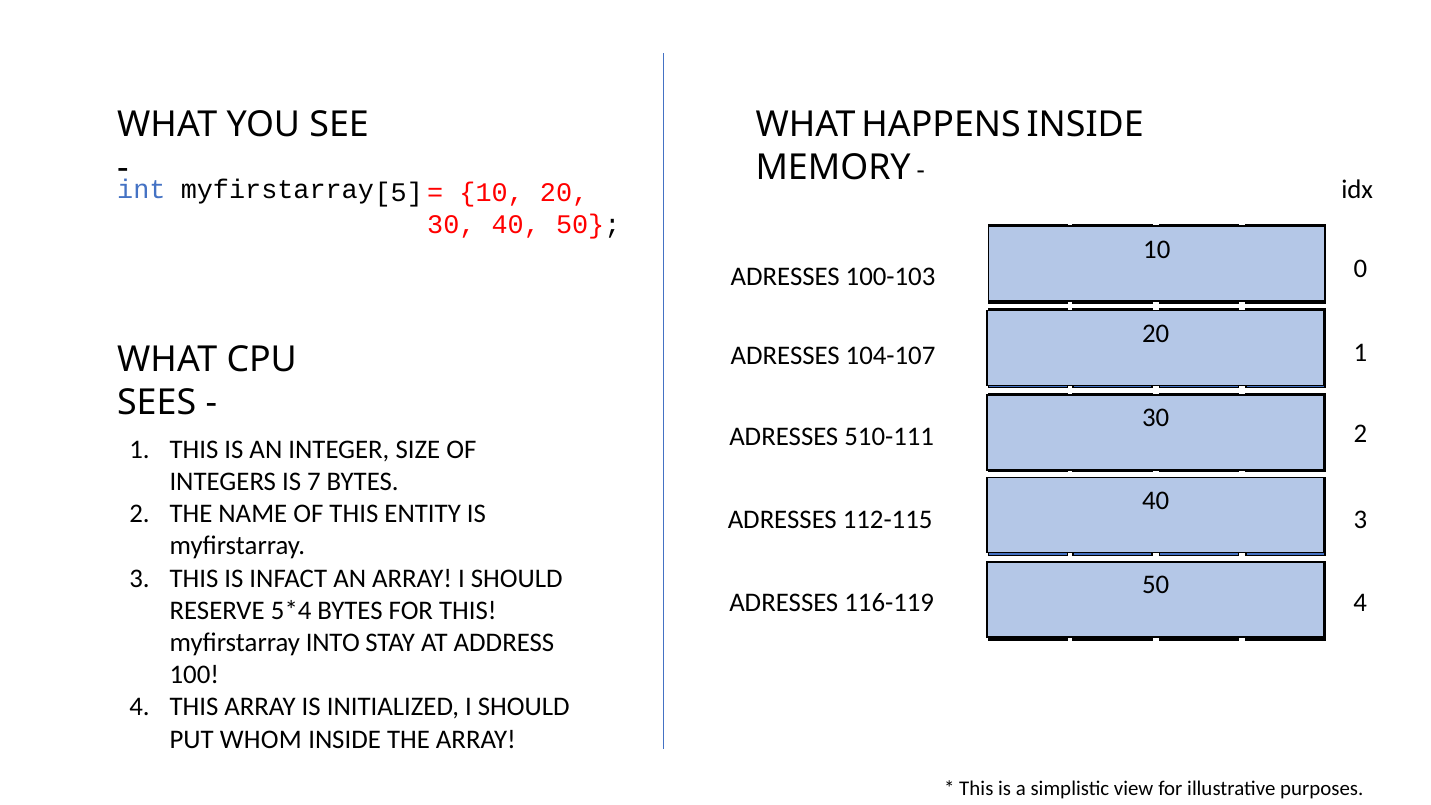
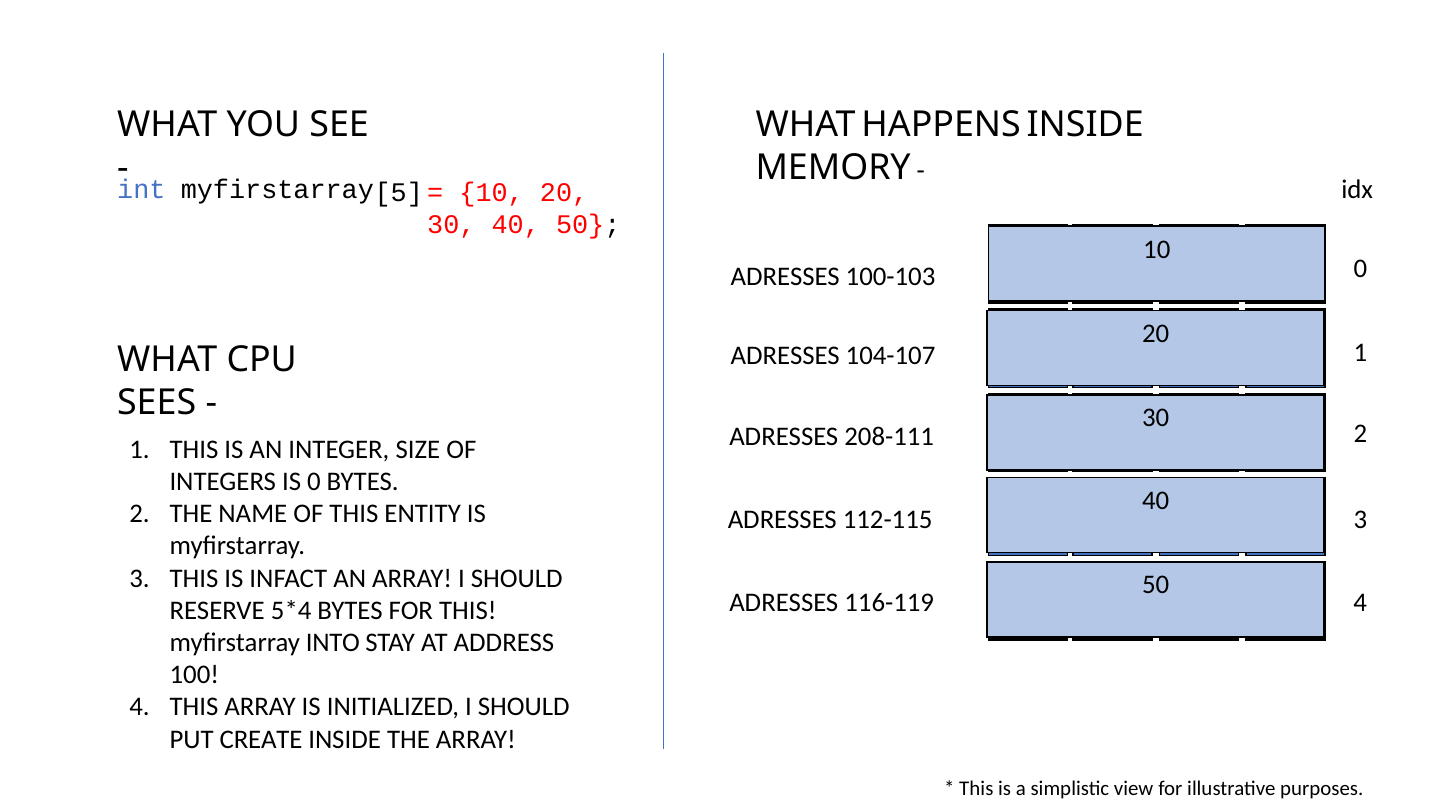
510-111: 510-111 -> 208-111 (889, 437)
IS 7: 7 -> 0 (314, 482)
WHOM: WHOM -> CREATE (261, 739)
